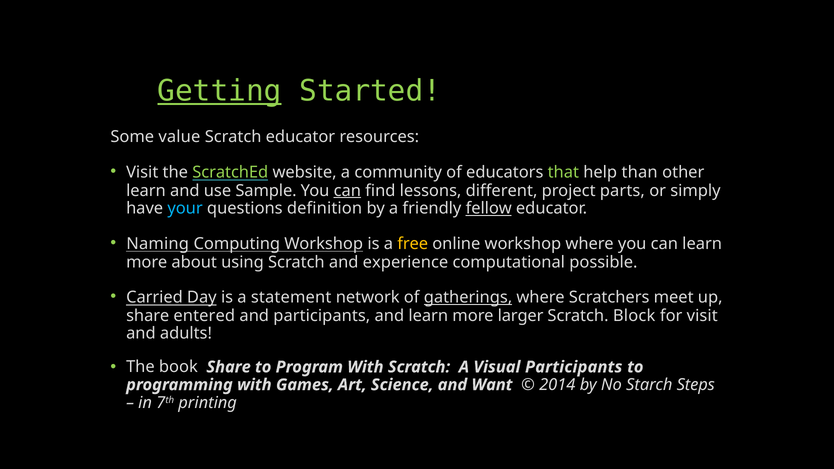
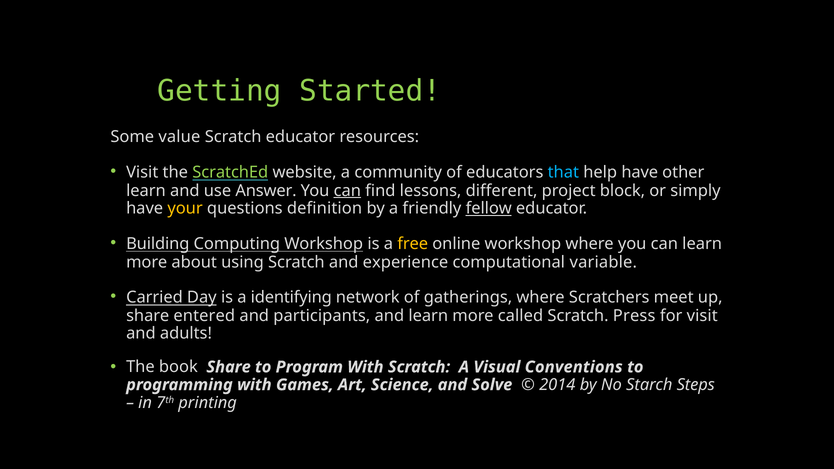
Getting underline: present -> none (220, 91)
that colour: light green -> light blue (563, 172)
help than: than -> have (640, 172)
Sample: Sample -> Answer (266, 191)
parts: parts -> block (622, 191)
your colour: light blue -> yellow (185, 209)
Naming: Naming -> Building (158, 244)
possible: possible -> variable (603, 262)
statement: statement -> identifying (291, 297)
gatherings underline: present -> none (468, 297)
larger: larger -> called (520, 316)
Block: Block -> Press (634, 316)
Visual Participants: Participants -> Conventions (574, 367)
Want: Want -> Solve (492, 385)
